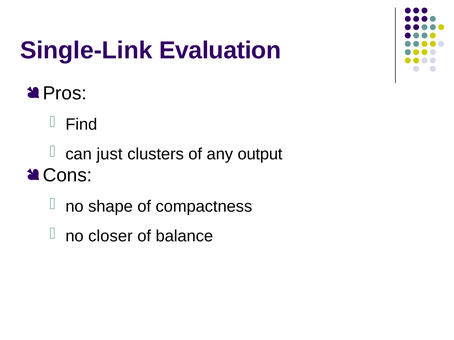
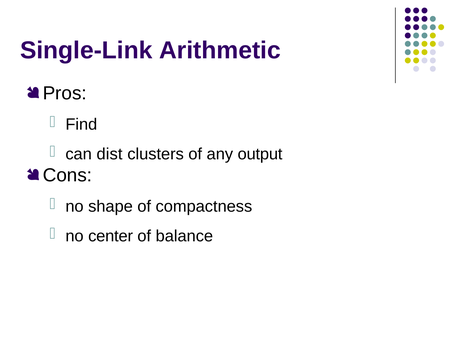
Evaluation: Evaluation -> Arithmetic (220, 50)
just: just -> dist (110, 154)
closer: closer -> center (111, 237)
